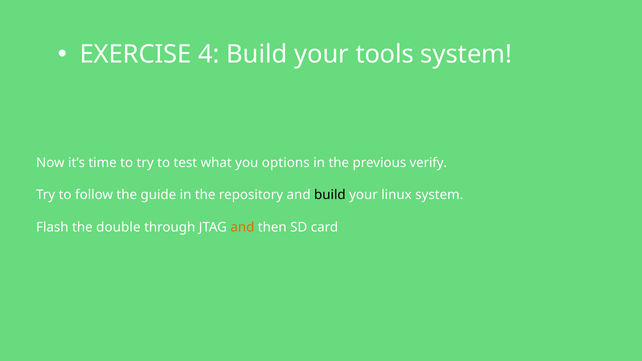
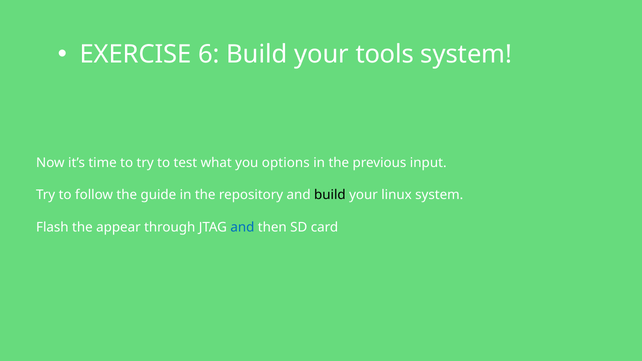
4: 4 -> 6 (209, 55)
verify: verify -> input (428, 163)
double: double -> appear (118, 227)
and colour: orange -> blue (242, 227)
